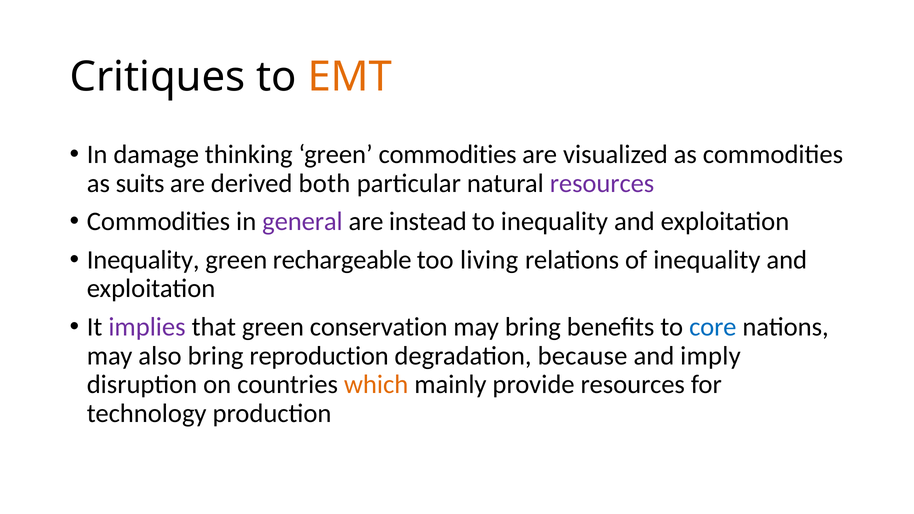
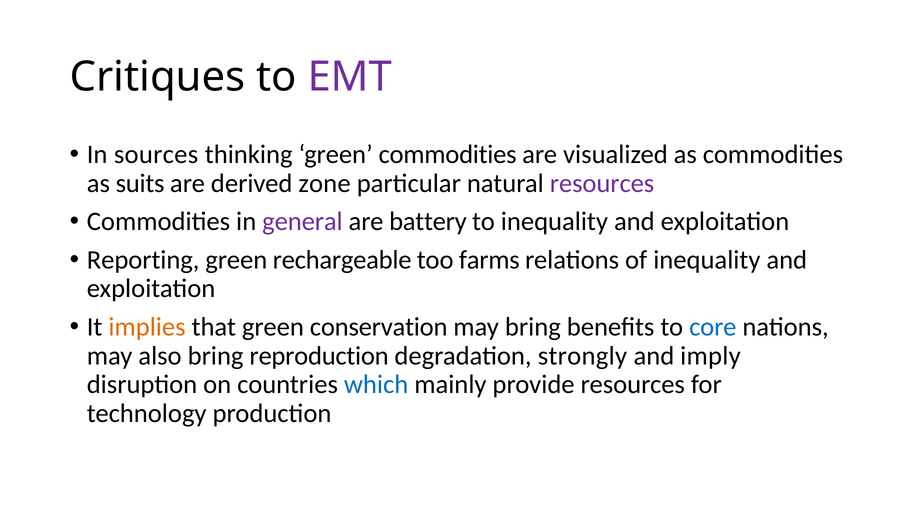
EMT colour: orange -> purple (350, 77)
damage: damage -> sources (156, 155)
both: both -> zone (325, 183)
instead: instead -> battery (428, 222)
Inequality: Inequality -> Reporting (143, 260)
living: living -> farms (489, 260)
implies colour: purple -> orange (147, 327)
because: because -> strongly (582, 356)
which colour: orange -> blue (376, 385)
